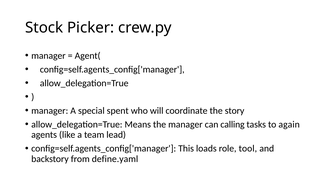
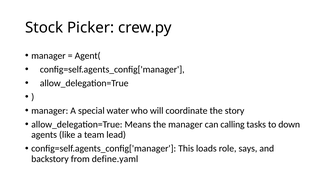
spent: spent -> water (118, 111)
again: again -> down (289, 124)
tool: tool -> says (248, 149)
